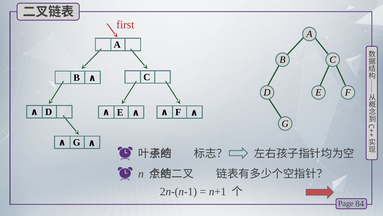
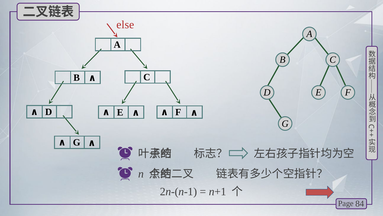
first: first -> else (125, 25)
